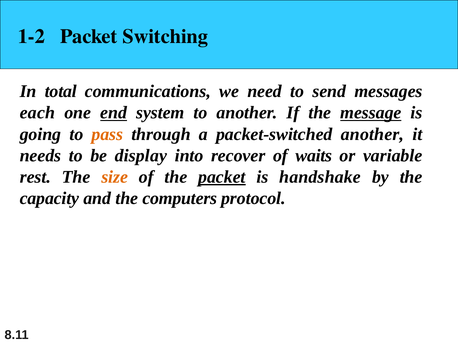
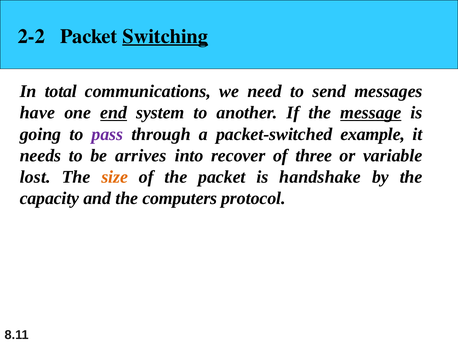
1-2: 1-2 -> 2-2 (31, 36)
Switching underline: none -> present (165, 36)
each: each -> have (37, 113)
pass colour: orange -> purple (107, 134)
packet-switched another: another -> example (373, 134)
display: display -> arrives (141, 155)
waits: waits -> three (314, 155)
rest: rest -> lost (35, 177)
packet underline: present -> none (222, 177)
